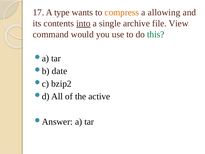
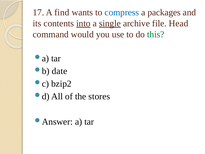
type: type -> find (62, 12)
compress colour: orange -> blue (122, 12)
allowing: allowing -> packages (164, 12)
single underline: none -> present (110, 23)
View: View -> Head (179, 23)
active: active -> stores (99, 96)
